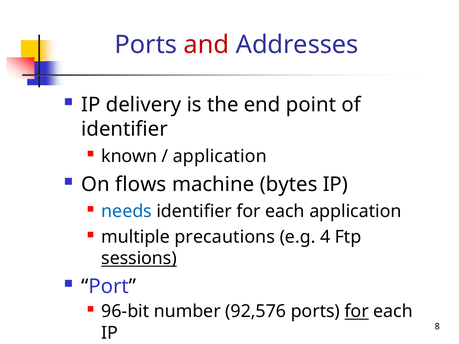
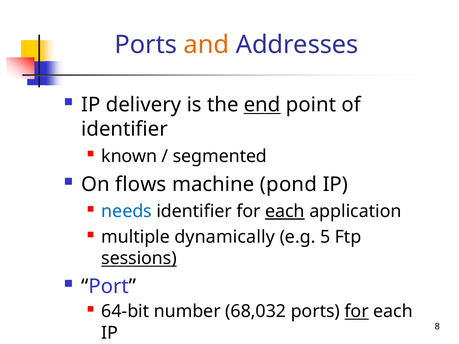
and colour: red -> orange (206, 45)
end underline: none -> present (262, 105)
application: application -> segmented (220, 156)
bytes: bytes -> pond (288, 184)
each underline: none -> present (285, 212)
precautions: precautions -> dynamically (225, 237)
4: 4 -> 5 (325, 237)
96-bit: 96-bit -> 64-bit (125, 312)
92,576: 92,576 -> 68,032 (256, 312)
